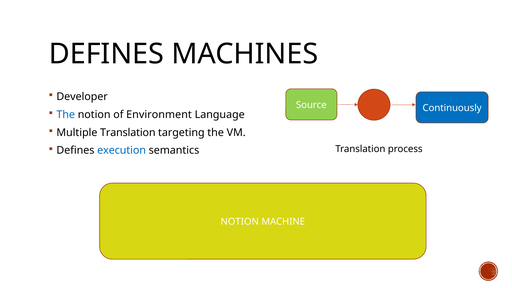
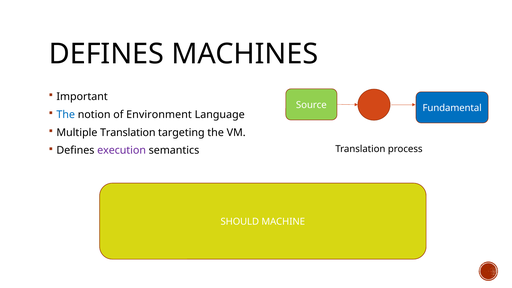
Developer: Developer -> Important (82, 97)
Continuously: Continuously -> Fundamental (452, 108)
execution colour: blue -> purple (122, 150)
NOTION: NOTION -> SHOULD (240, 222)
